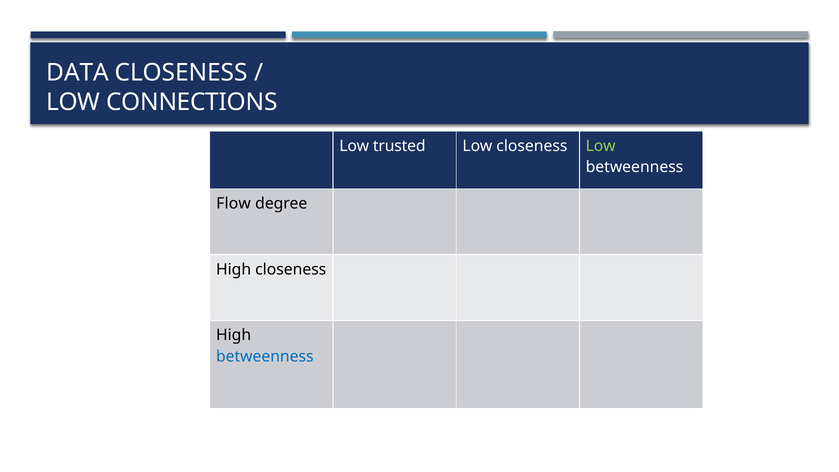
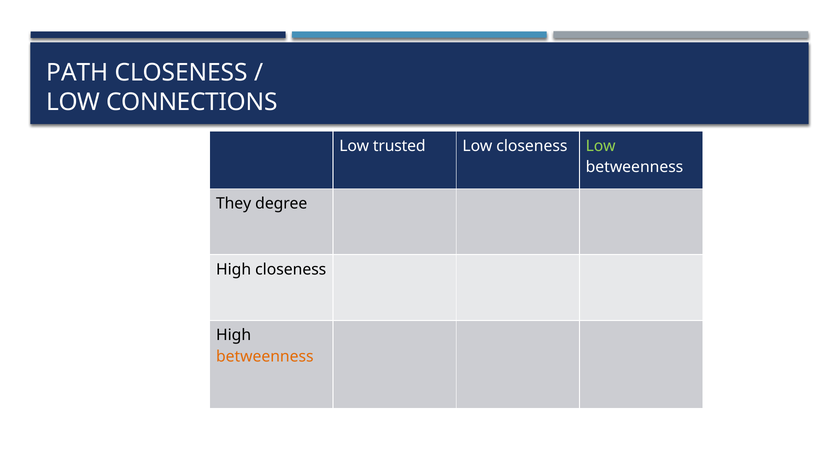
DATA: DATA -> PATH (77, 73)
Flow: Flow -> They (234, 204)
betweenness colour: blue -> orange (265, 356)
